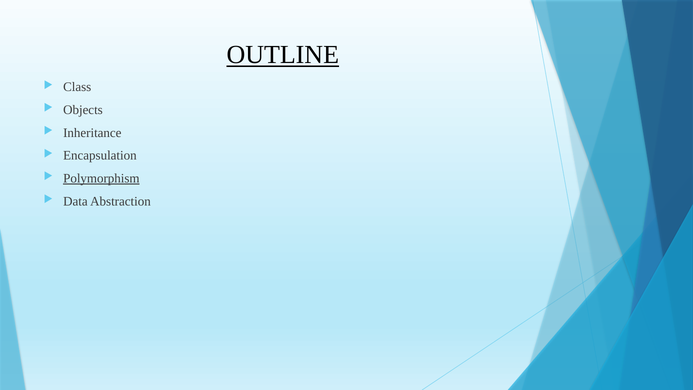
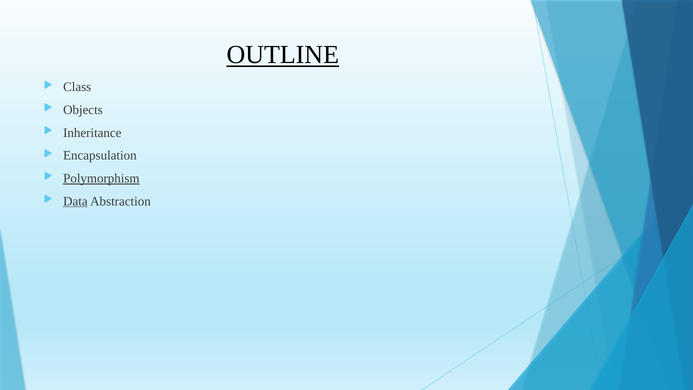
Data underline: none -> present (75, 201)
